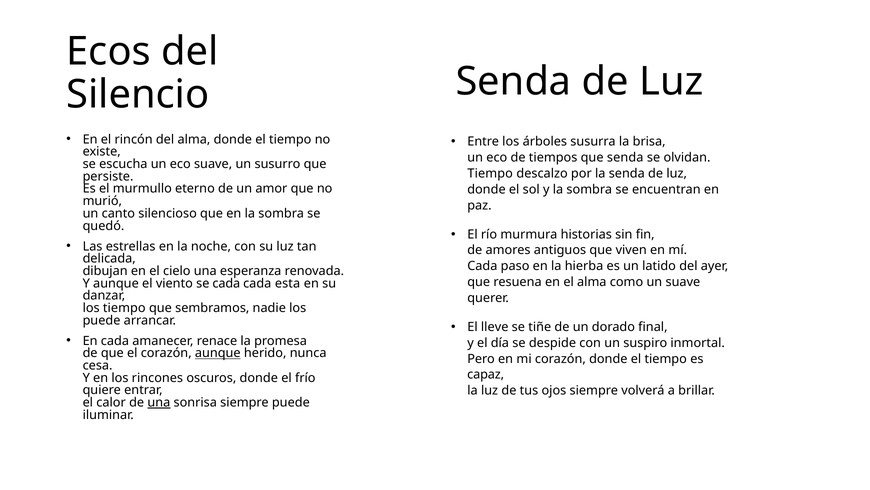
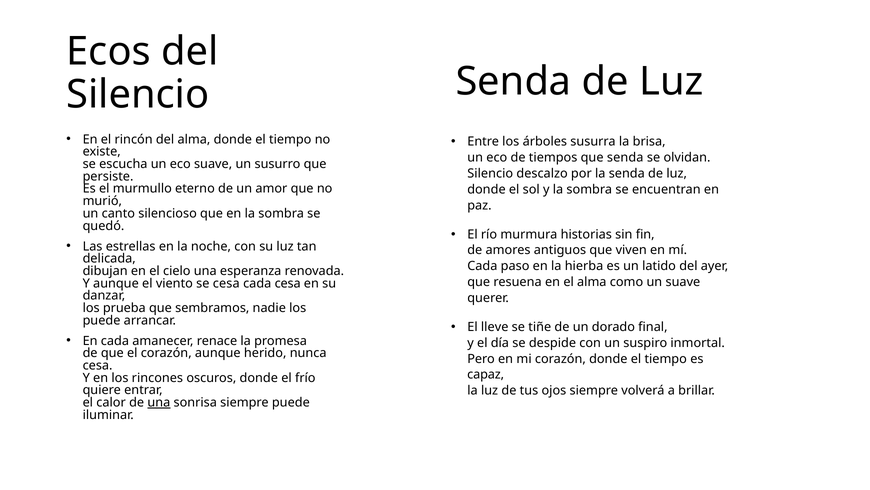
Tiempo: Tiempo -> Silencio (490, 173)
se cada: cada -> cesa (226, 283)
cada esta: esta -> cesa (288, 283)
los tiempo: tiempo -> prueba (124, 308)
aunque underline: present -> none (218, 353)
